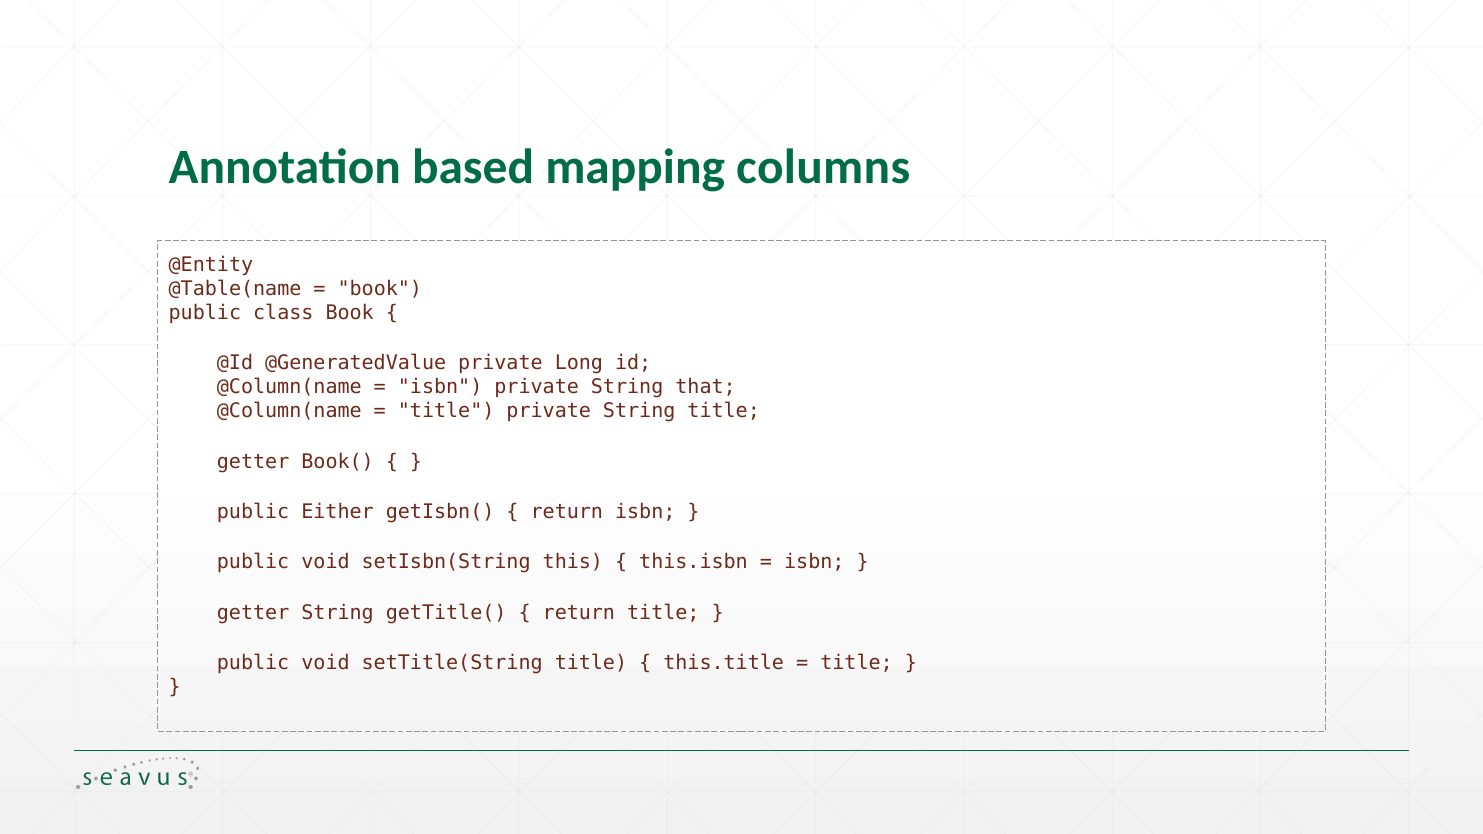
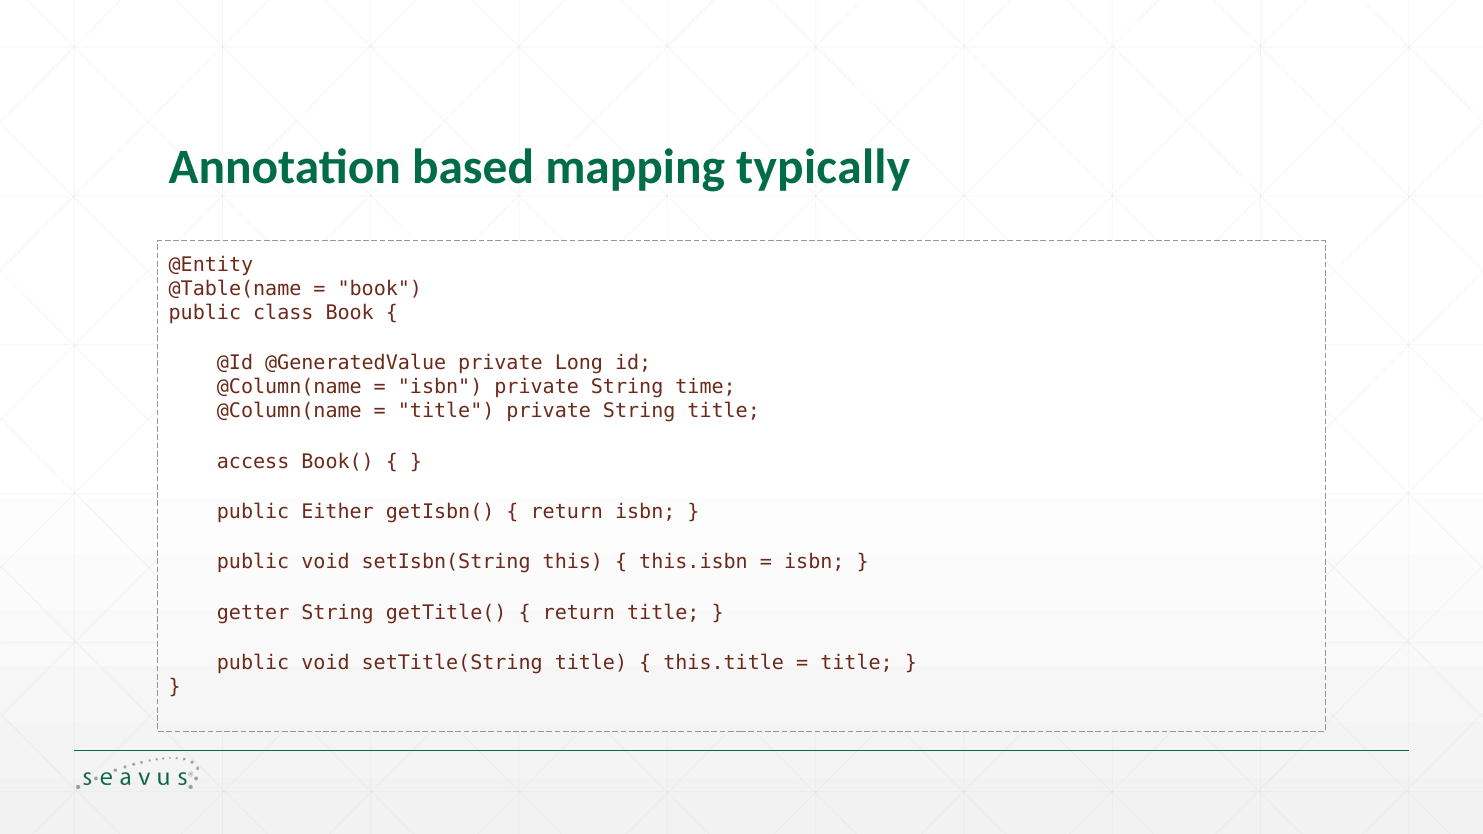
columns: columns -> typically (823, 168)
that: that -> time (706, 387)
getter: getter -> access (253, 462)
